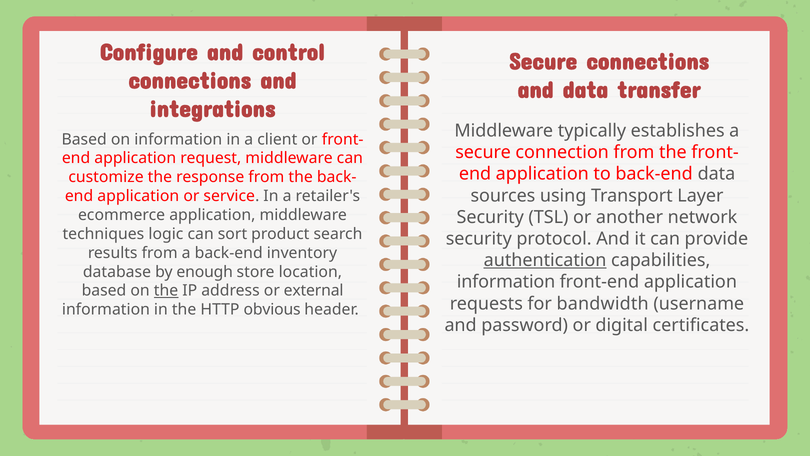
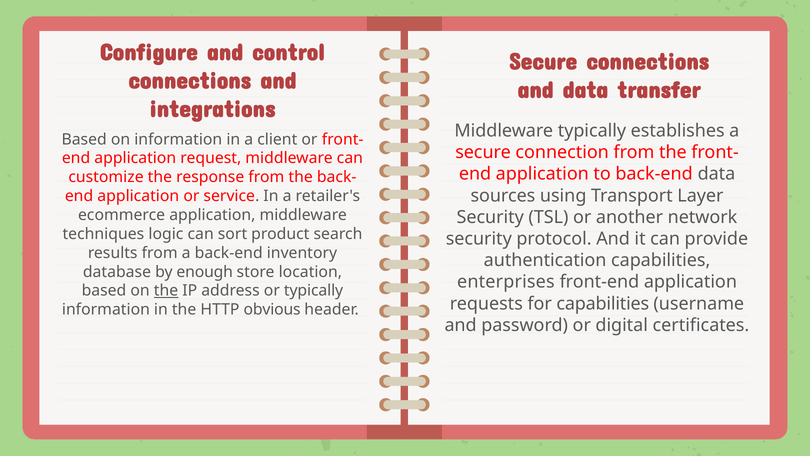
authentication underline: present -> none (545, 260)
information: information -> enterprises (506, 282)
or external: external -> typically (314, 291)
for bandwidth: bandwidth -> capabilities (603, 303)
